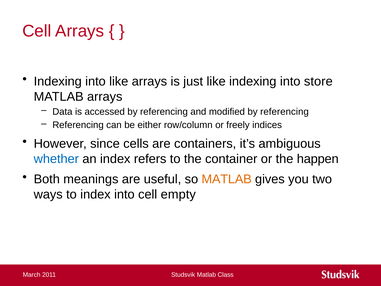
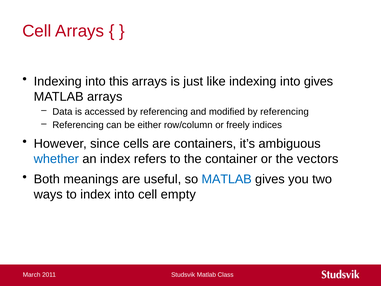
into like: like -> this (119, 81)
into store: store -> gives (318, 81)
happen: happen -> vectors (318, 159)
MATLAB colour: orange -> blue (227, 179)
